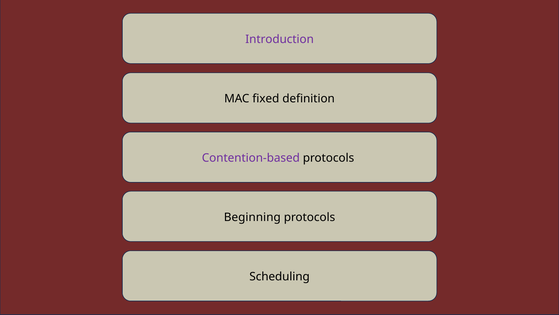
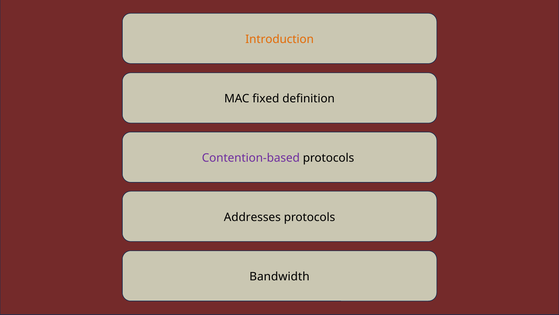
Introduction colour: purple -> orange (280, 39)
Beginning: Beginning -> Addresses (252, 217)
Scheduling: Scheduling -> Bandwidth (279, 276)
